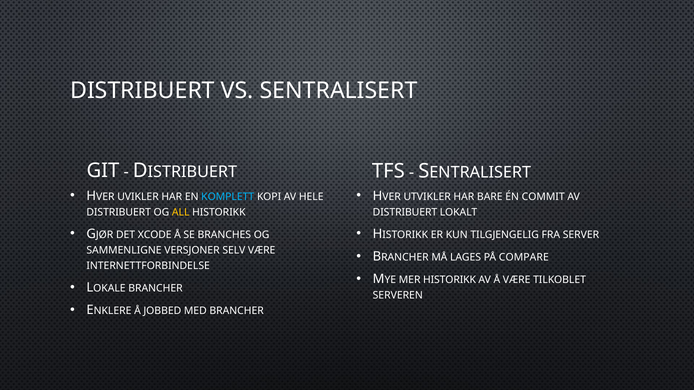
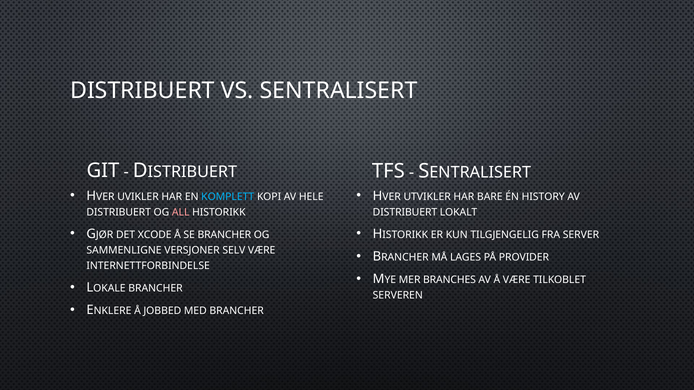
COMMIT: COMMIT -> HISTORY (543, 197)
ALL colour: yellow -> pink (181, 212)
SE BRANCHES: BRANCHES -> BRANCHER (224, 235)
COMPARE: COMPARE -> PROVIDER (524, 258)
MER HISTORIKK: HISTORIKK -> BRANCHES (449, 280)
